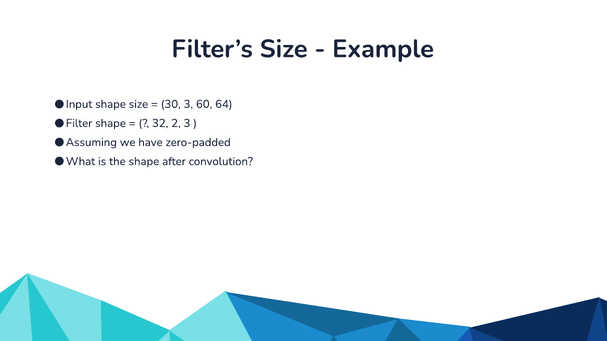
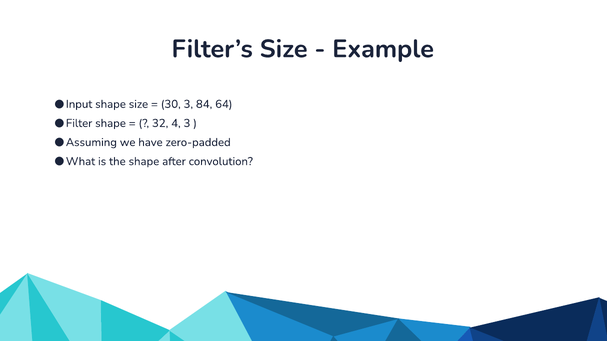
60: 60 -> 84 (204, 104)
2: 2 -> 4 (176, 123)
